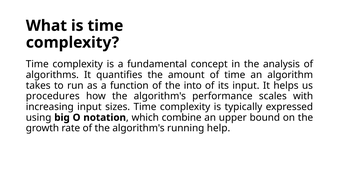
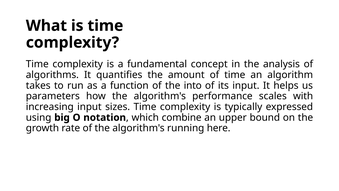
procedures: procedures -> parameters (53, 96)
help: help -> here (219, 128)
